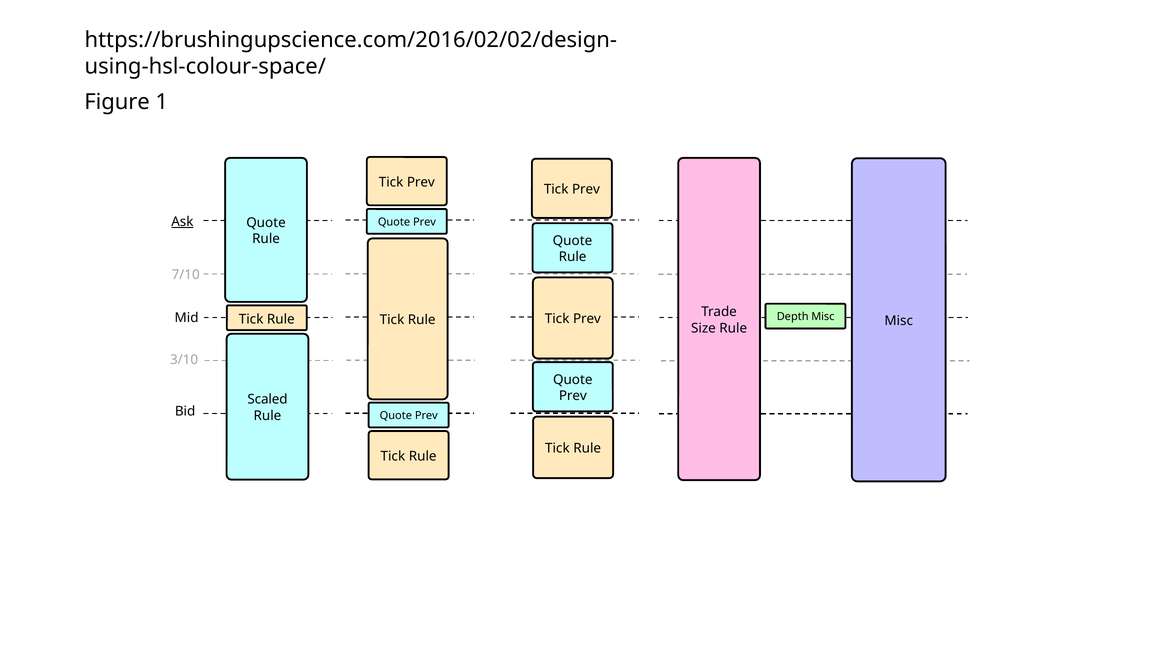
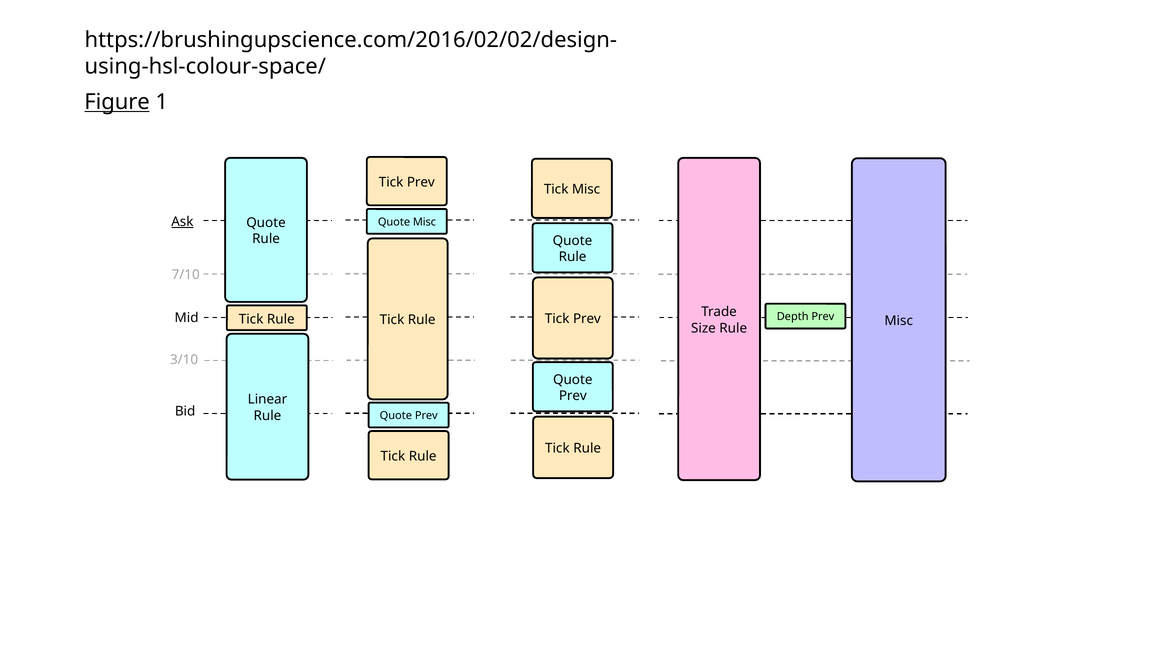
Figure underline: none -> present (117, 102)
Prev: Prev -> Misc (586, 189)
Prev: Prev -> Misc (424, 222)
Depth Misc: Misc -> Prev (823, 317)
Scaled: Scaled -> Linear (267, 400)
